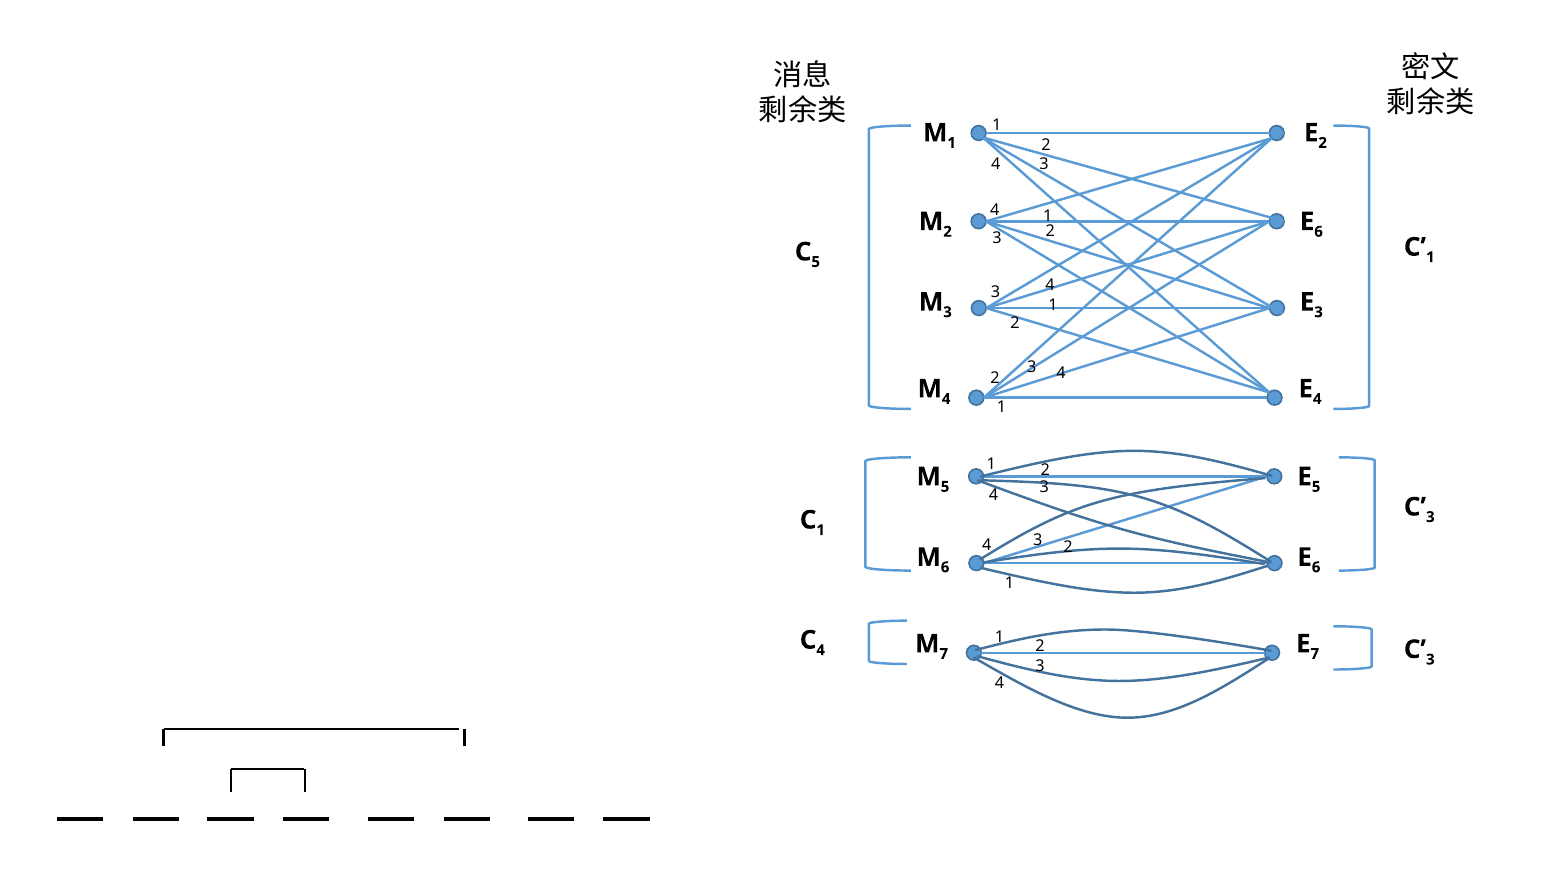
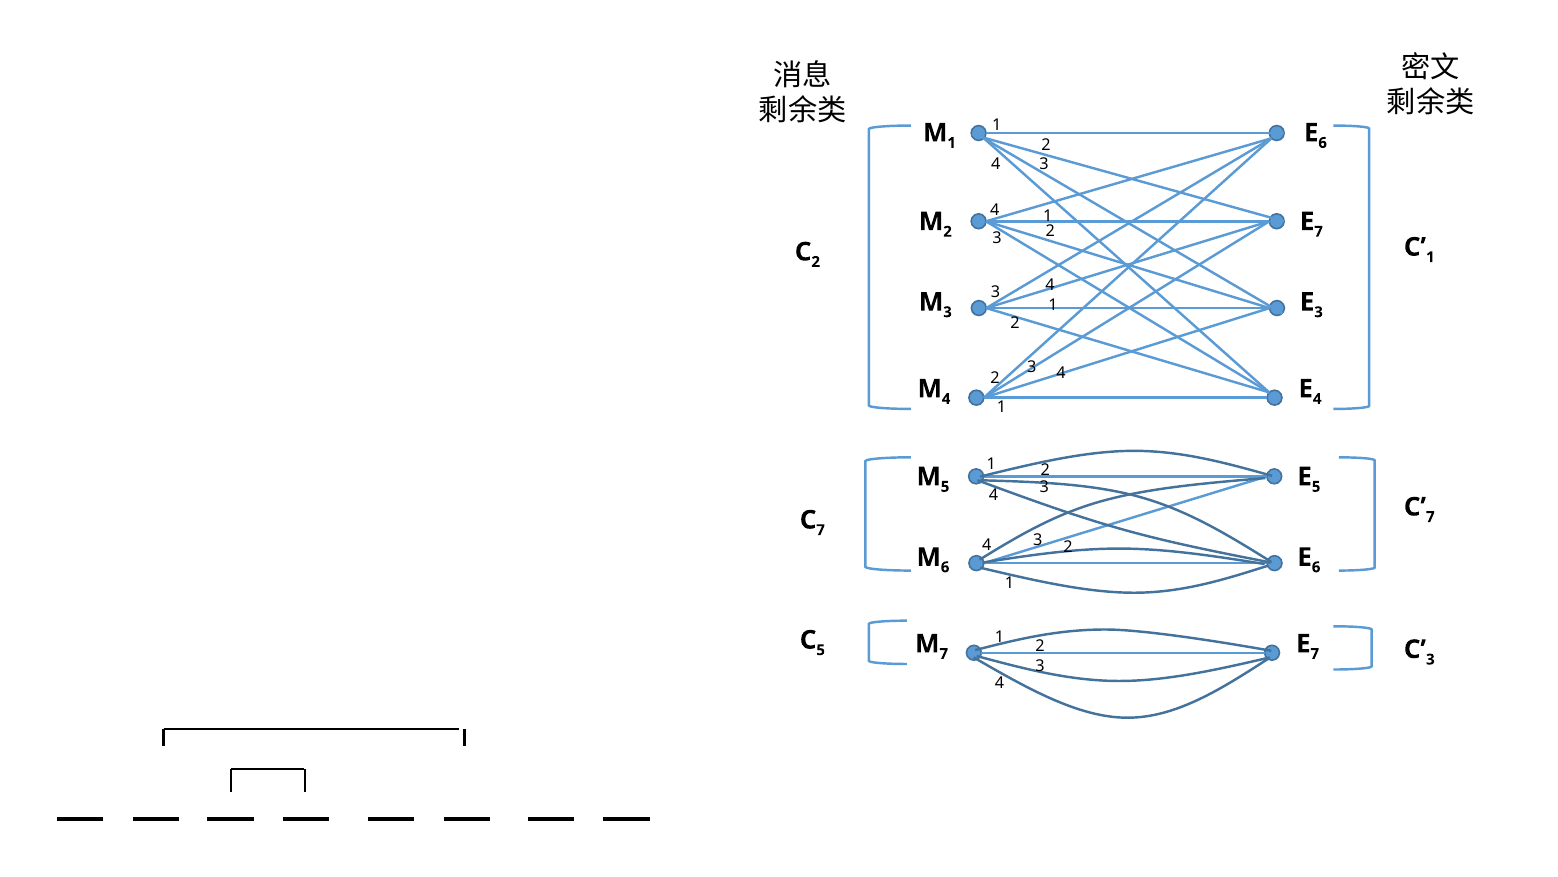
2: 2 -> 6 (1323, 143)
6: 6 -> 7 (1319, 232)
5: 5 -> 2 (816, 262)
3: 3 -> 7 (1430, 517)
1: 1 -> 7 (821, 530)
4: 4 -> 5 (821, 650)
